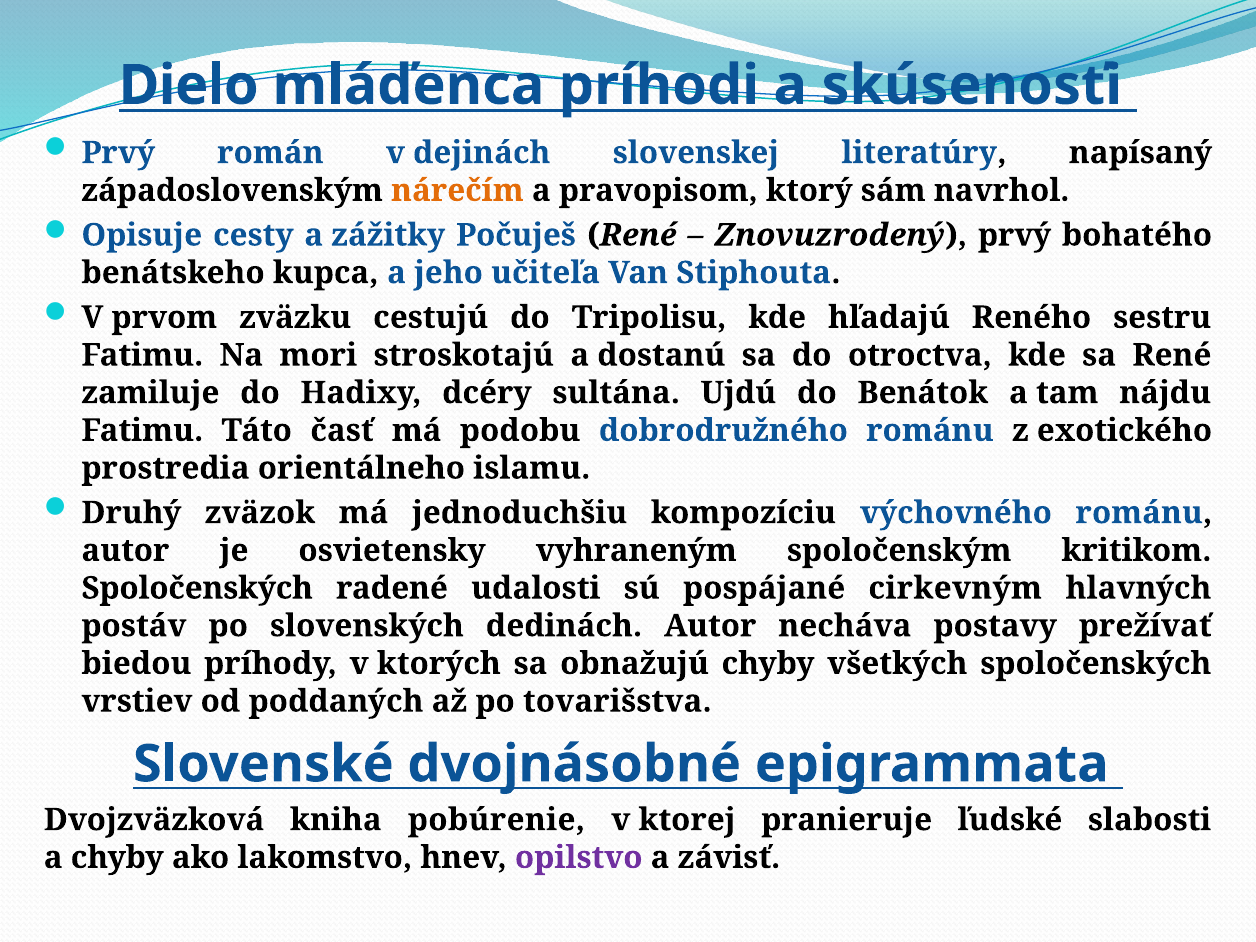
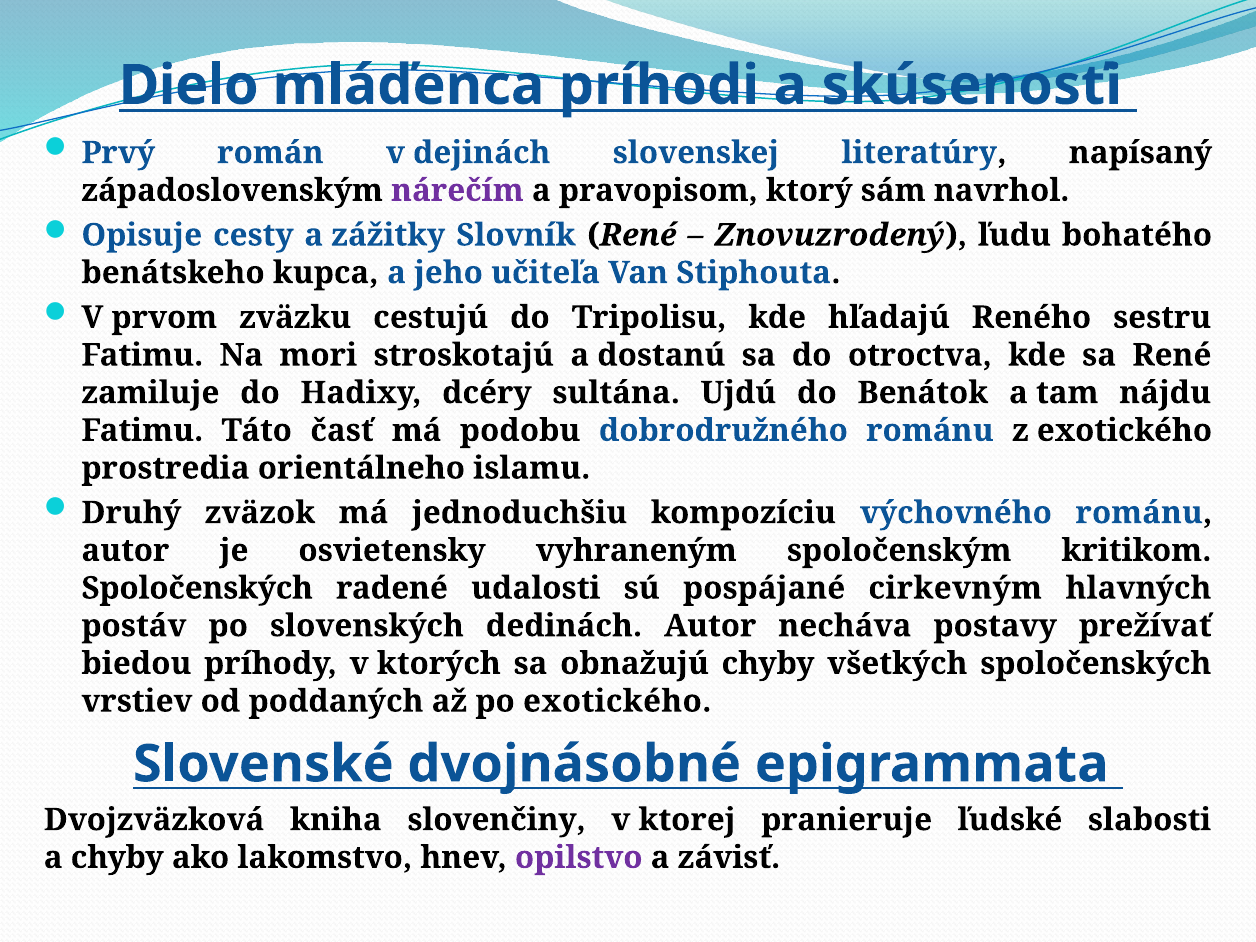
nárečím colour: orange -> purple (457, 190)
Počuješ: Počuješ -> Slovník (516, 235)
Znovuzrodený prvý: prvý -> ľudu (1014, 235)
po tovarišstva: tovarišstva -> exotického (617, 701)
pobúrenie: pobúrenie -> slovenčiny (497, 820)
